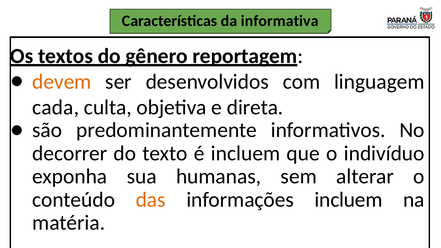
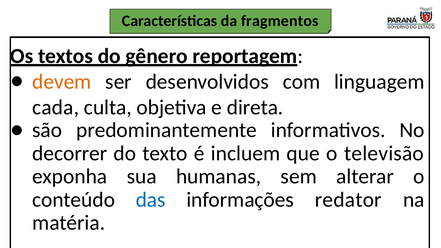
informativa: informativa -> fragmentos (280, 21)
indivíduo: indivíduo -> televisão (384, 153)
das colour: orange -> blue (151, 200)
informações incluem: incluem -> redator (348, 200)
